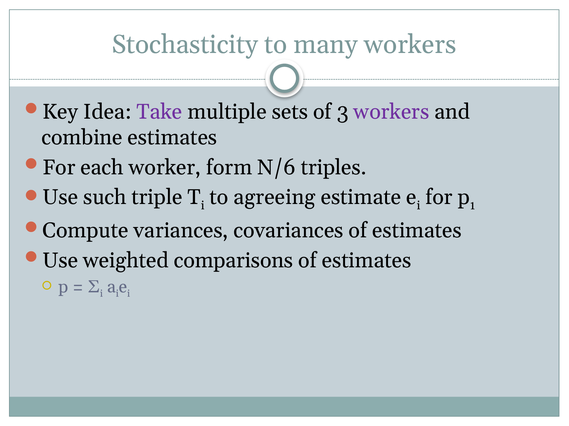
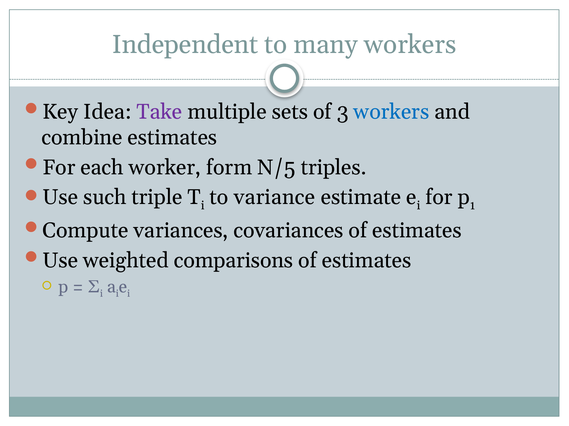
Stochasticity: Stochasticity -> Independent (185, 45)
workers colour: purple -> blue (391, 112)
N/6: N/6 -> N/5 (276, 168)
agreeing: agreeing -> variance (274, 198)
